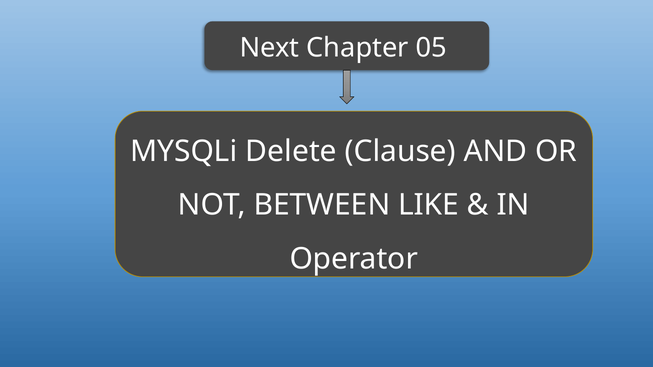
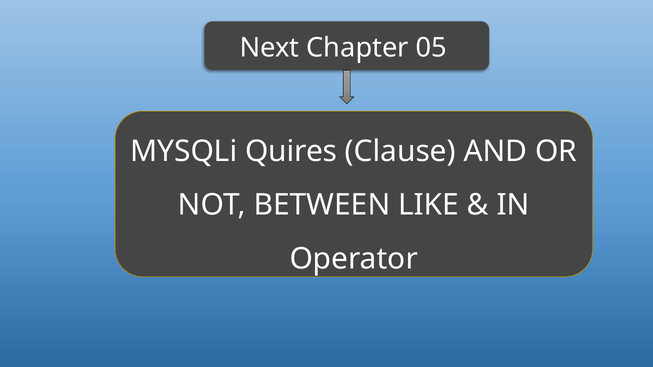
Delete: Delete -> Quires (291, 151)
